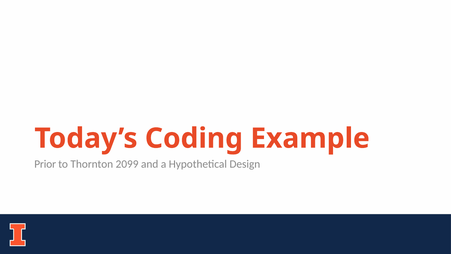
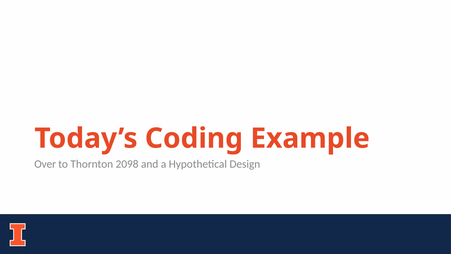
Prior: Prior -> Over (45, 164)
2099: 2099 -> 2098 (127, 164)
